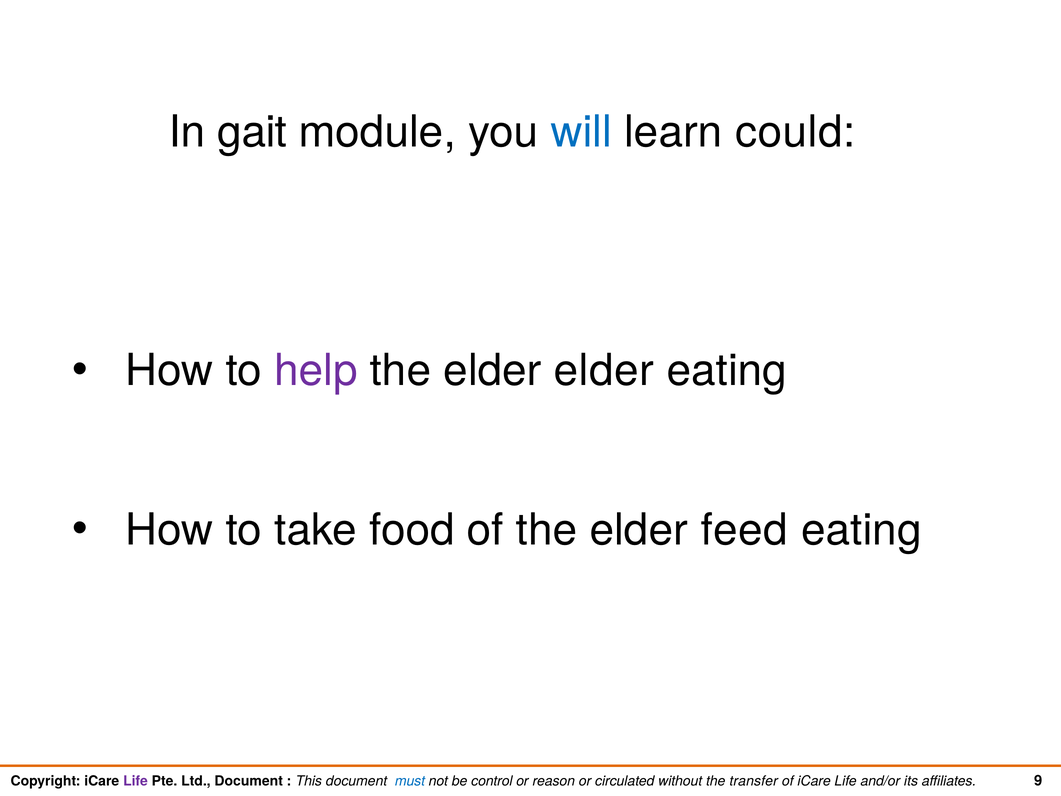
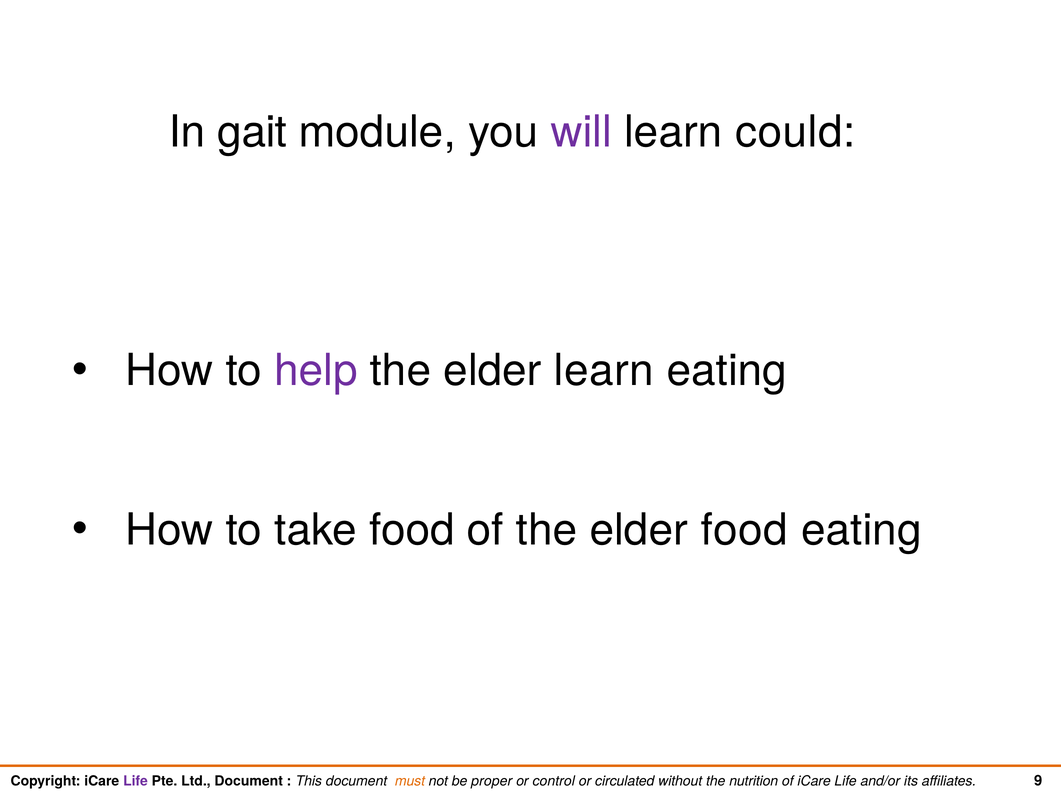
will colour: blue -> purple (581, 132)
elder elder: elder -> learn (604, 371)
elder feed: feed -> food (744, 530)
must colour: blue -> orange (410, 781)
control: control -> proper (492, 781)
reason: reason -> control (554, 781)
transfer: transfer -> nutrition (754, 781)
